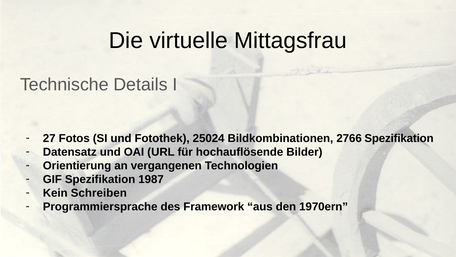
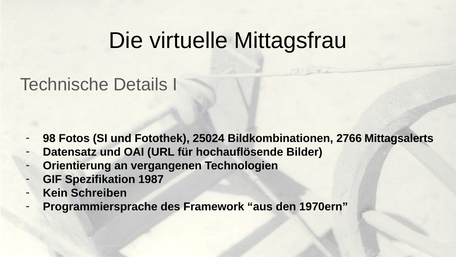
27: 27 -> 98 (49, 138)
2766 Spezifikation: Spezifikation -> Mittagsalerts (399, 138)
